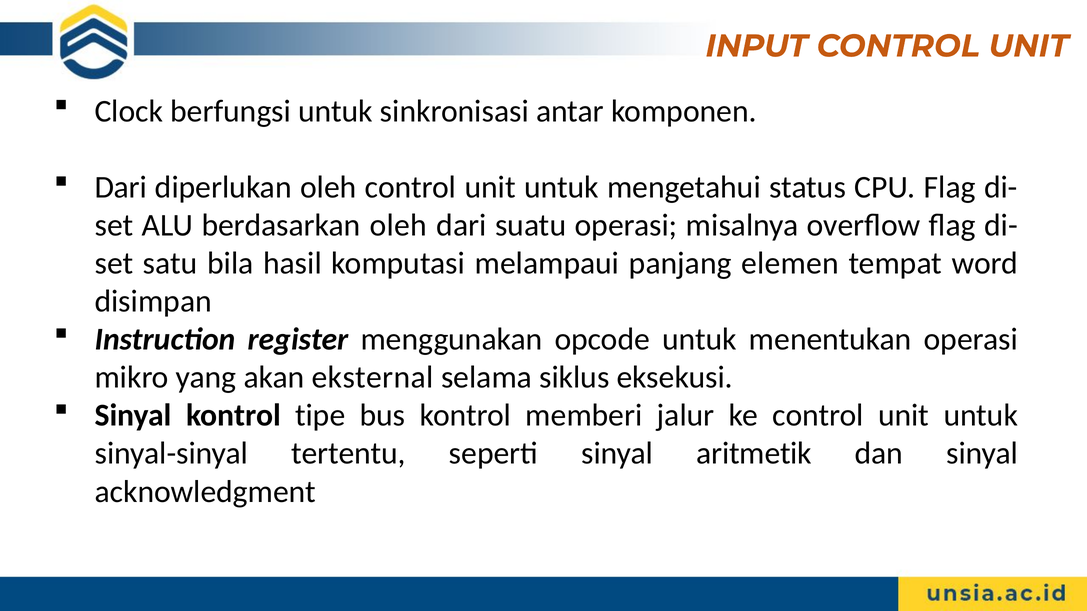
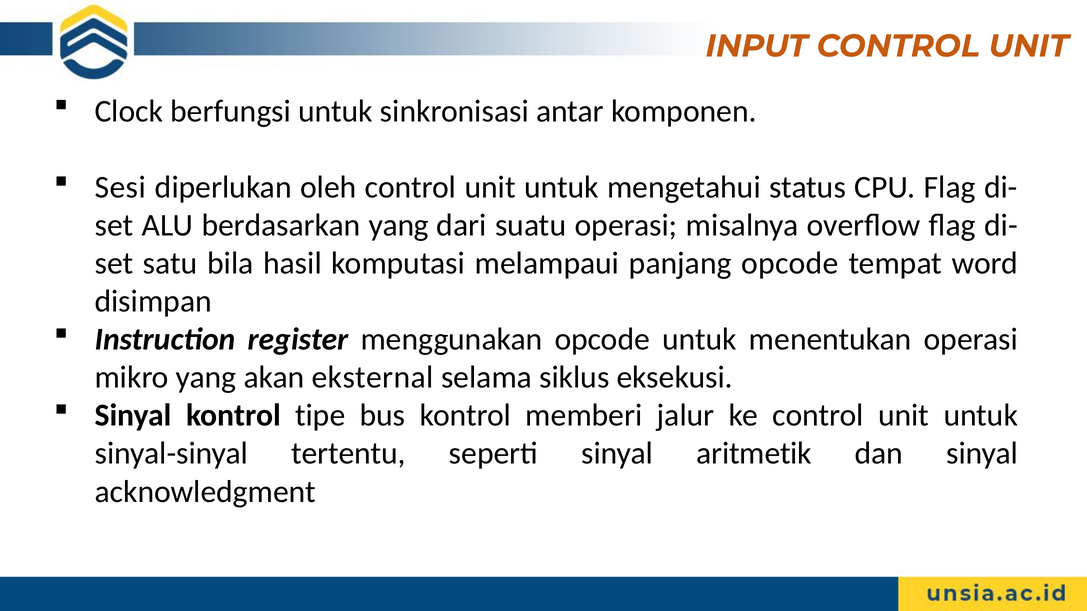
Dari: Dari -> Sesi (120, 187)
berdasarkan oleh: oleh -> yang (399, 225)
panjang elemen: elemen -> opcode (790, 264)
